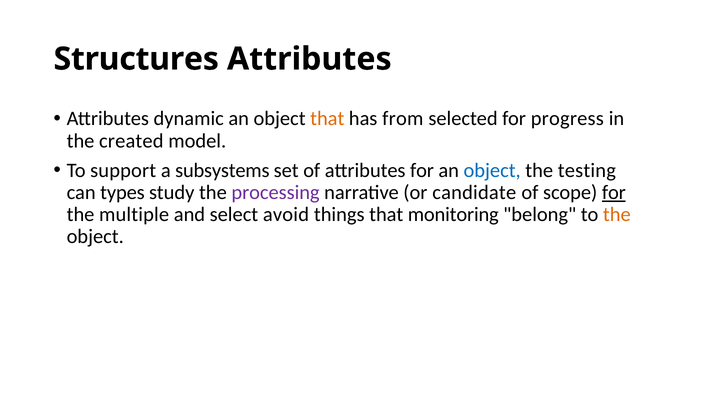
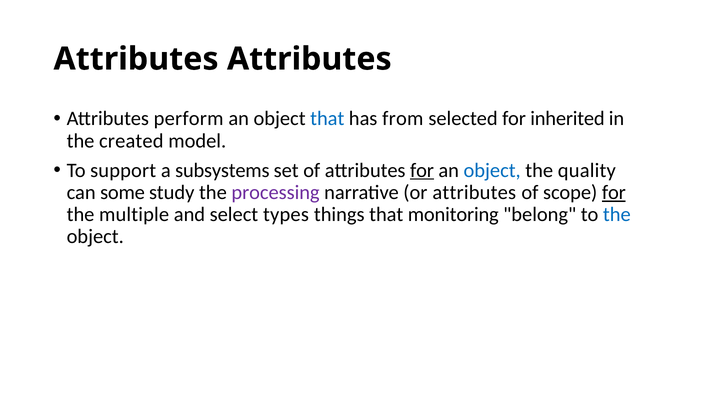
Structures: Structures -> Attributes (136, 59)
dynamic: dynamic -> perform (189, 119)
that colour: orange -> blue (327, 119)
progress: progress -> inherited (567, 119)
for underline: none -> present (422, 170)
testing: testing -> quality (587, 170)
types: types -> some (122, 192)
or candidate: candidate -> attributes (474, 192)
avoid: avoid -> types (286, 214)
the colour: orange -> blue (617, 214)
